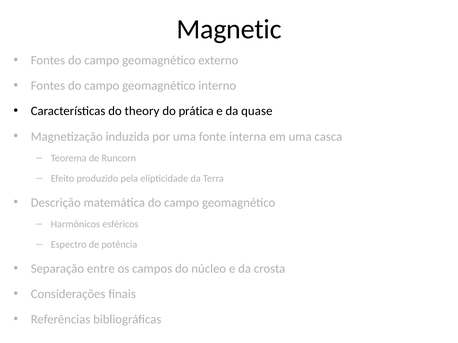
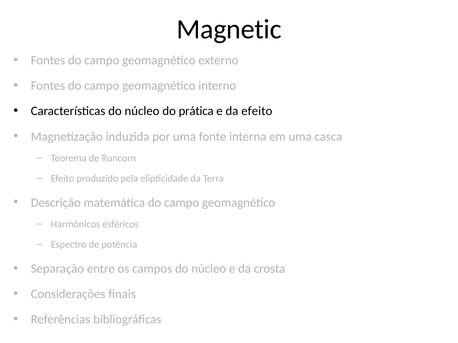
Características do theory: theory -> núcleo (142, 111)
da quase: quase -> efeito (257, 111)
